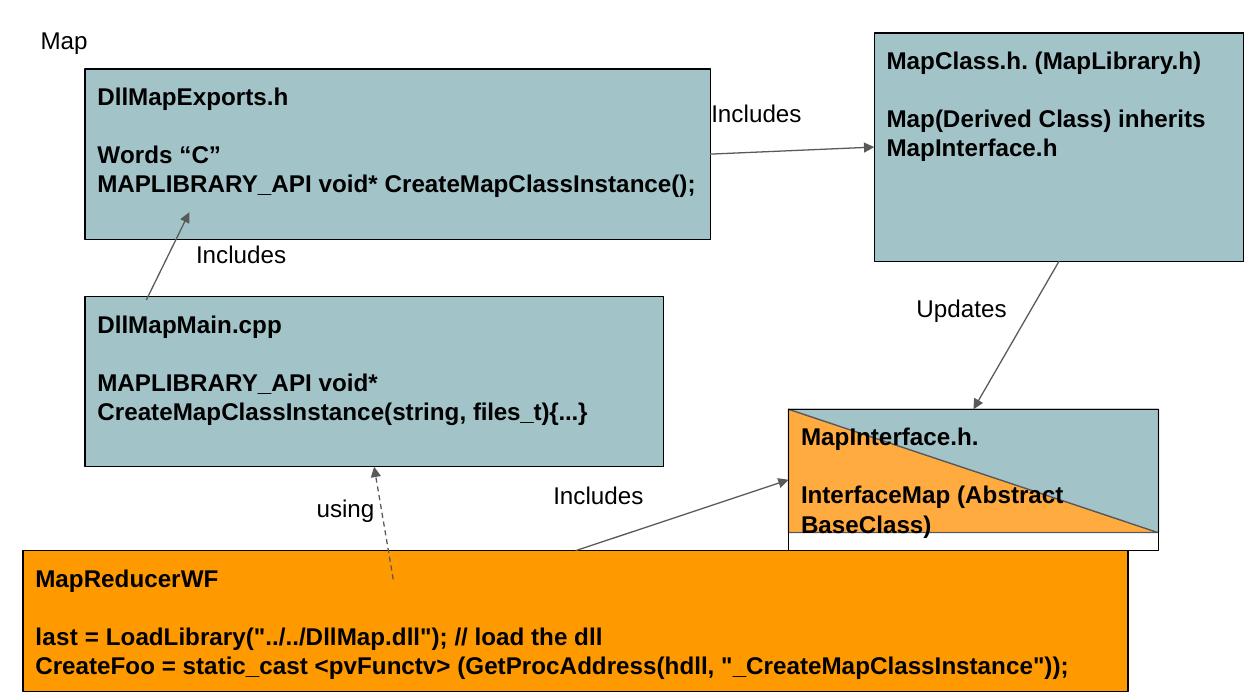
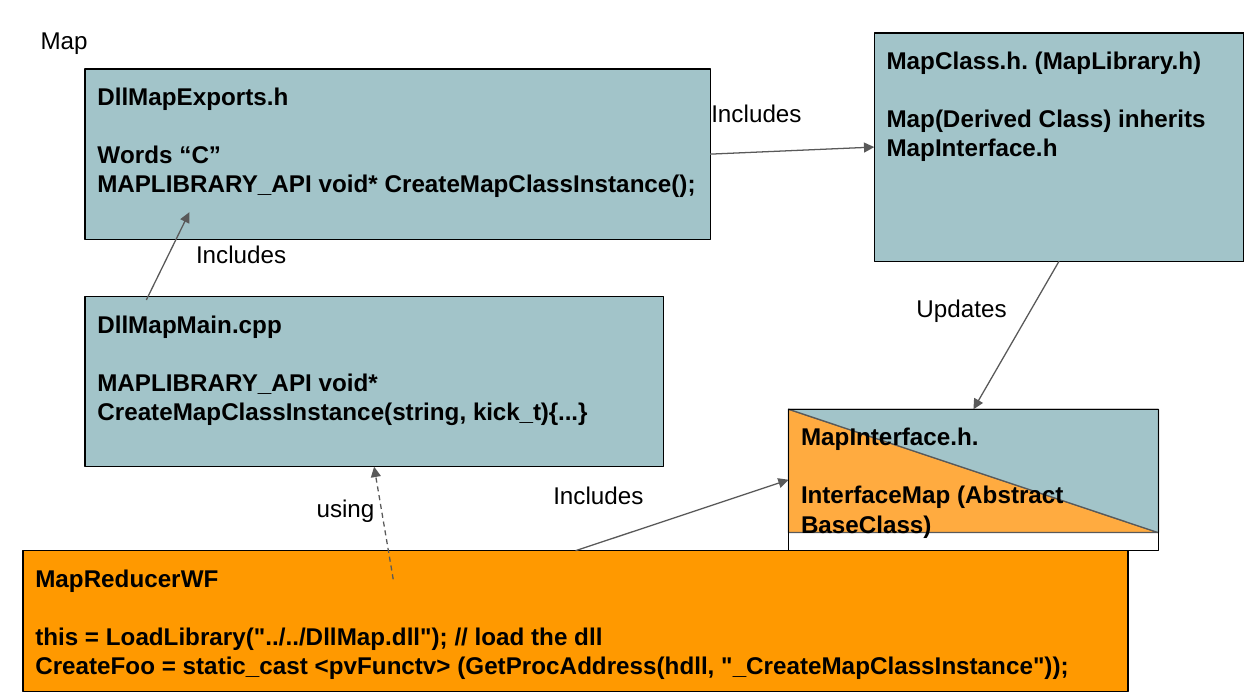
files_t){: files_t){ -> kick_t){ (530, 412)
last: last -> this (57, 637)
